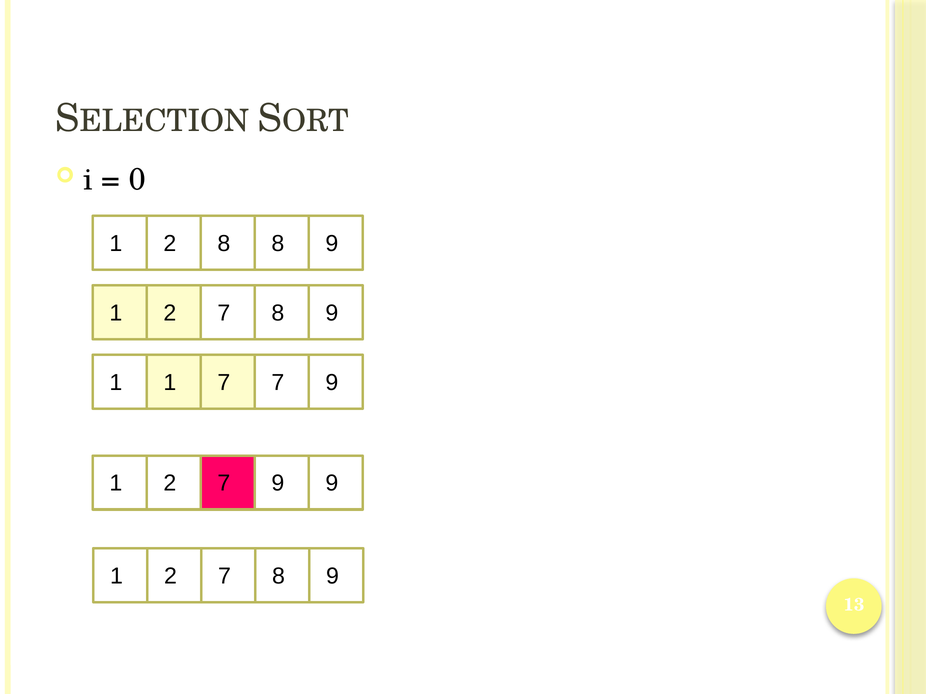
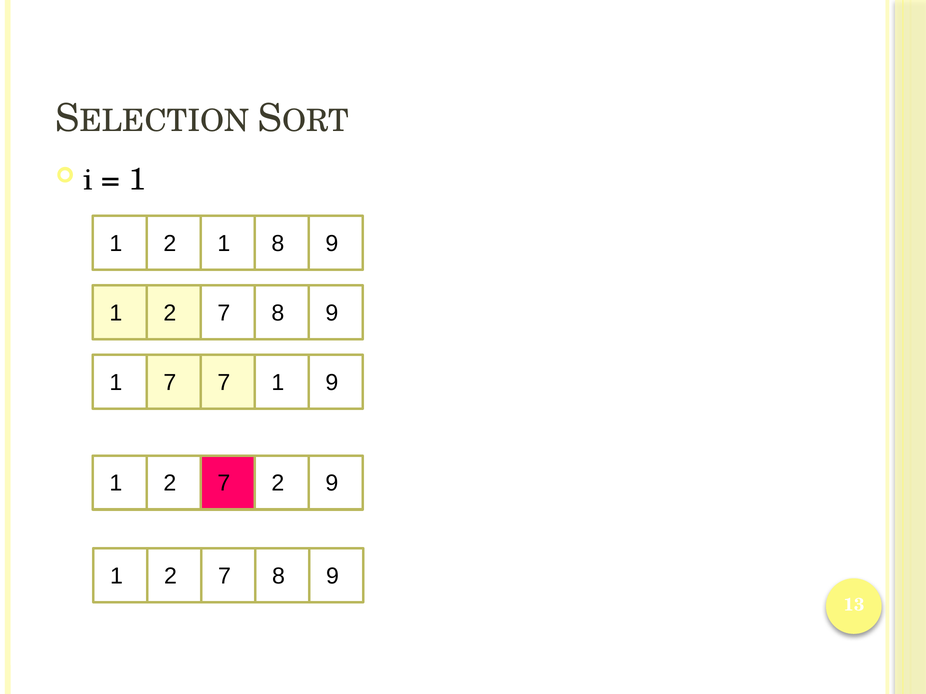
0: 0 -> 1 (137, 180)
2 8: 8 -> 1 (224, 244)
1 1: 1 -> 7 (170, 383)
7 7: 7 -> 1 (278, 383)
2 7 9: 9 -> 2 (278, 484)
